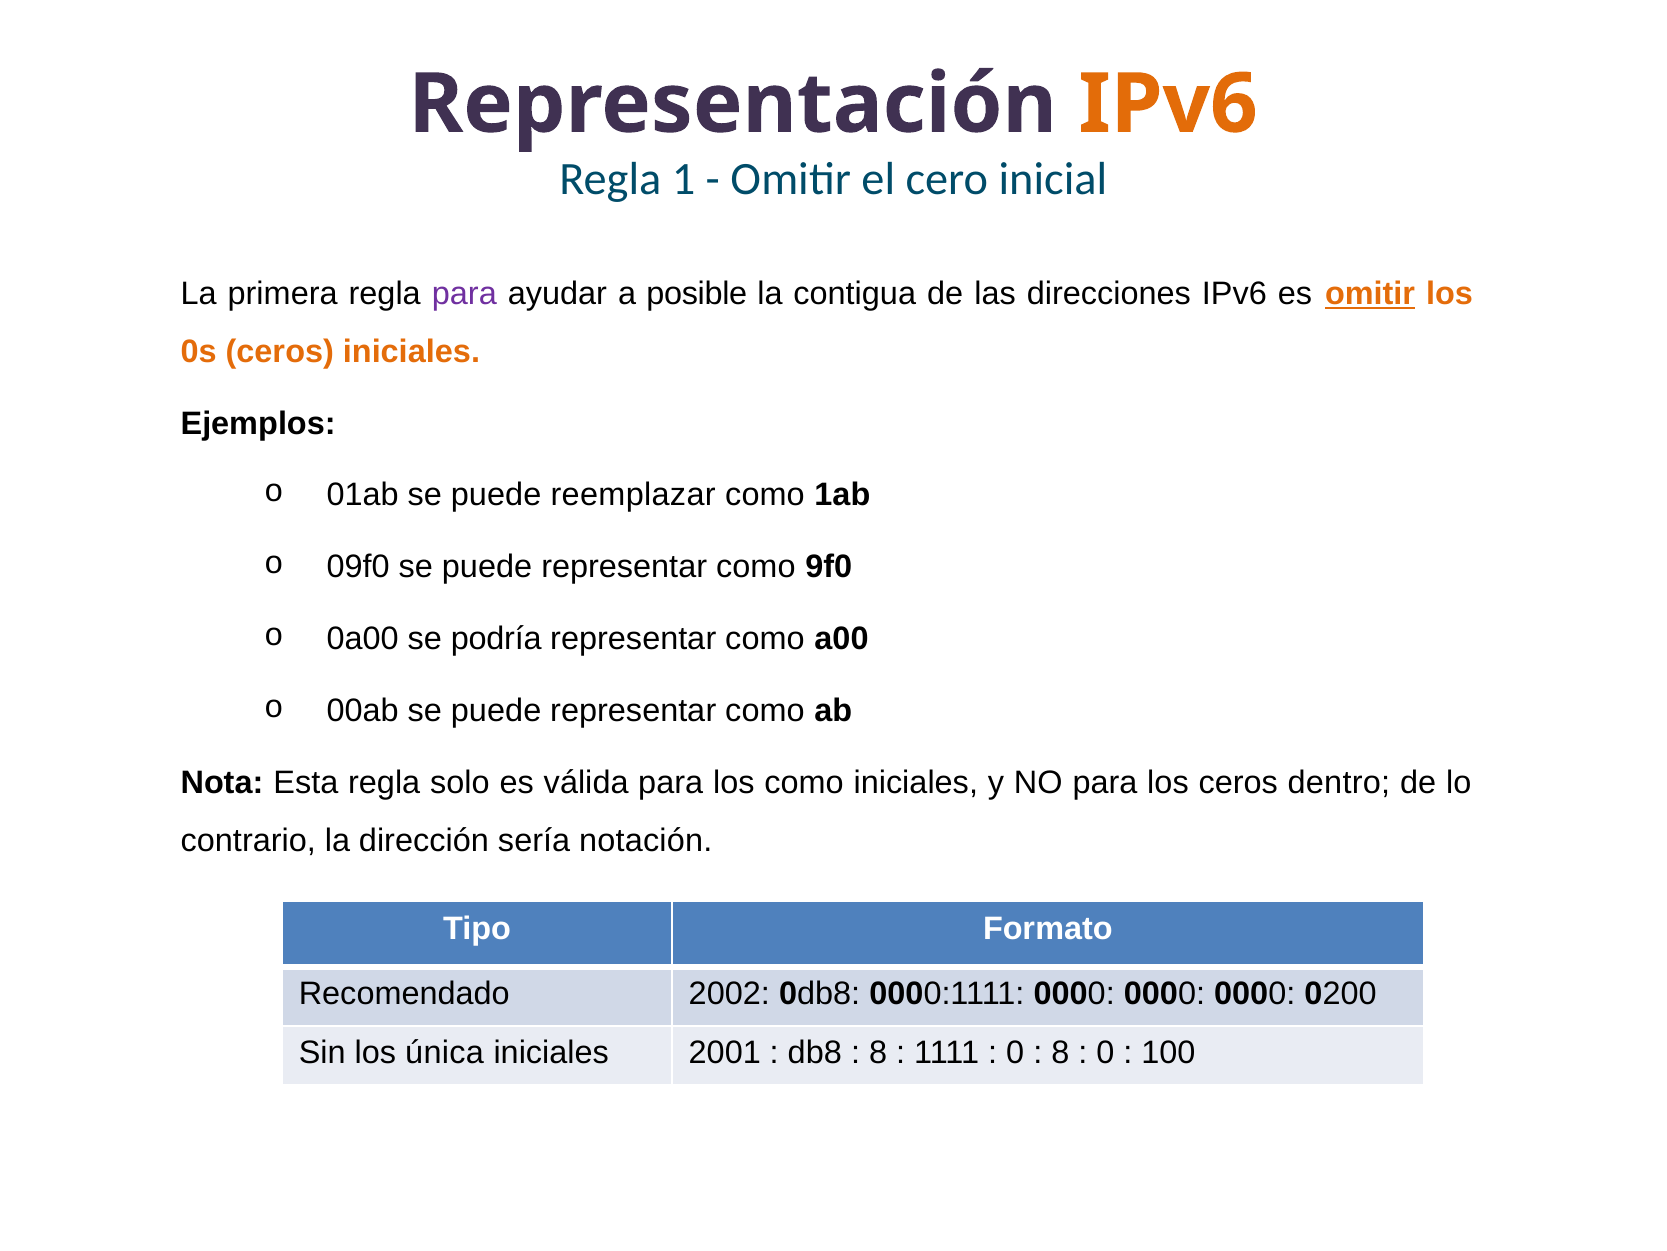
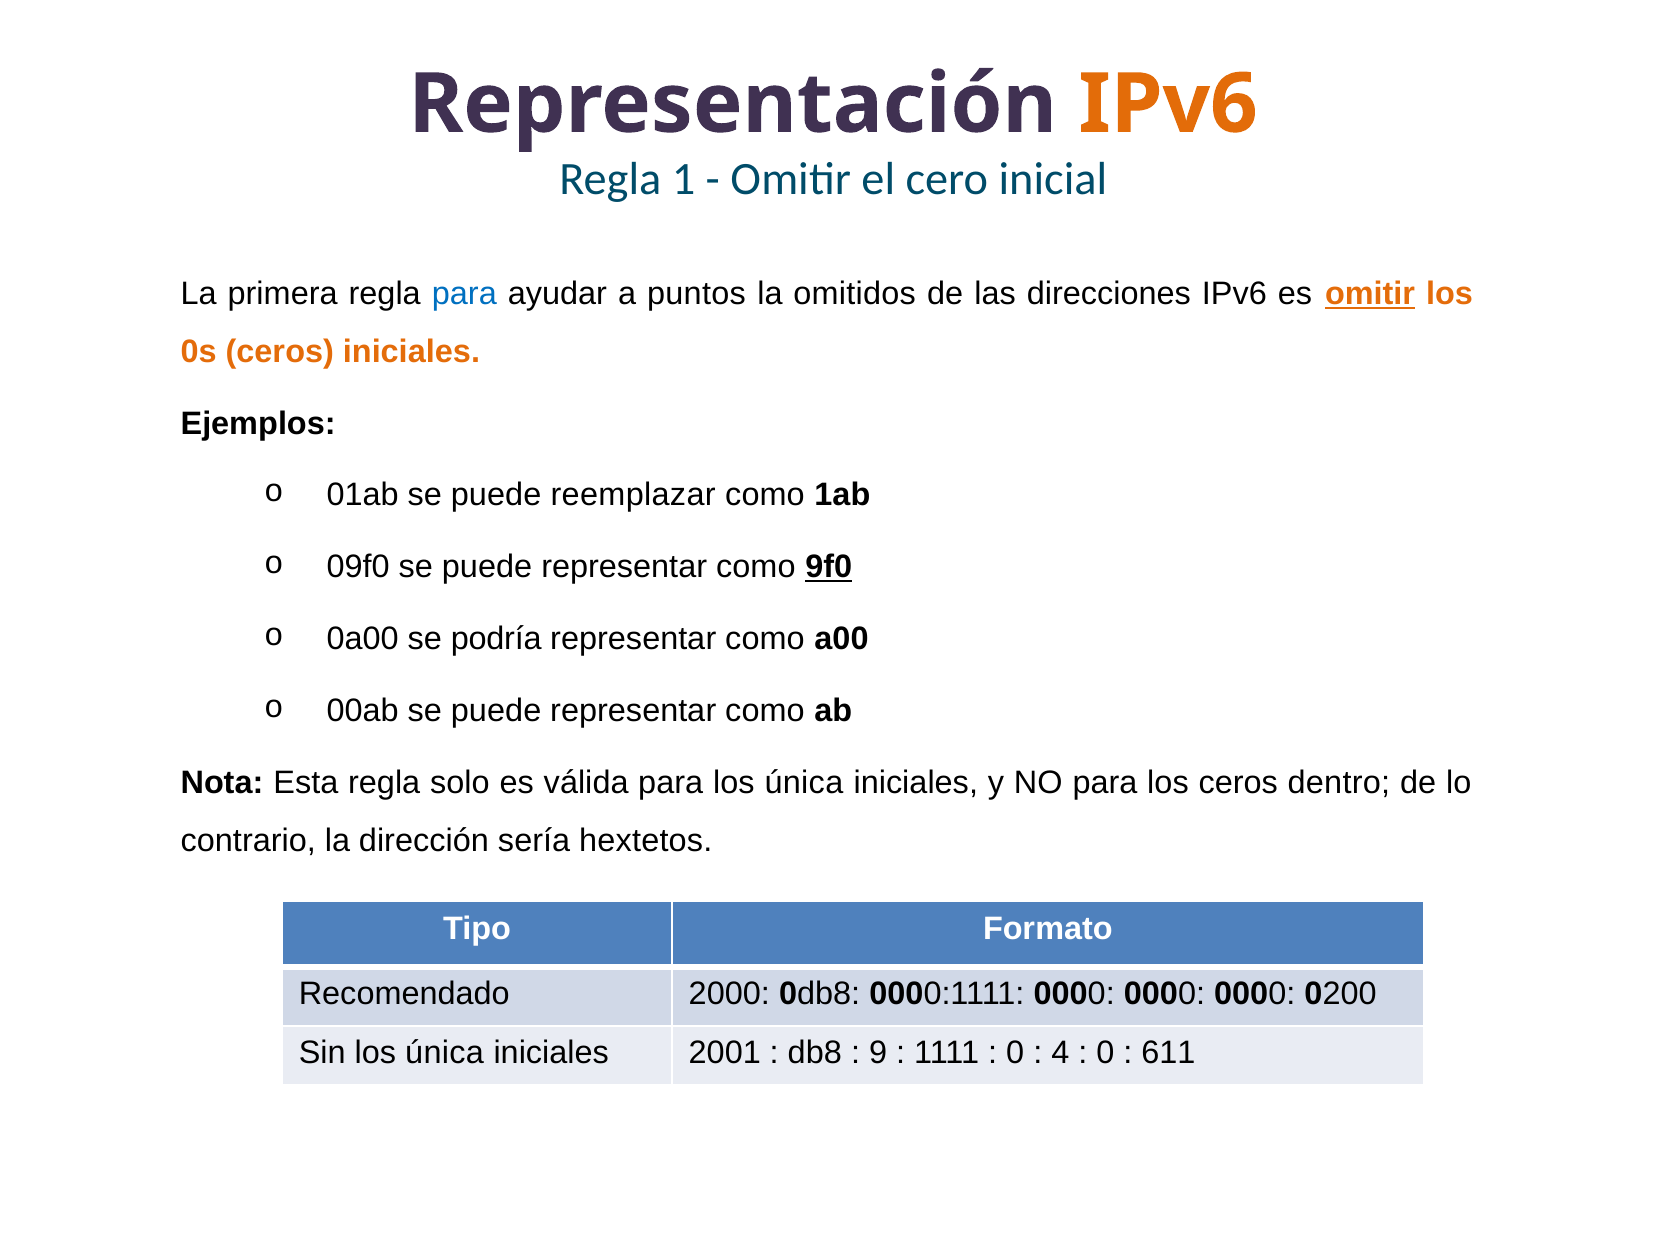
para colour: purple -> blue (464, 293)
posible: posible -> puntos (696, 293)
contigua: contigua -> omitidos (855, 293)
9f0 underline: none -> present (829, 567)
para los como: como -> única (804, 782)
notación: notación -> hextetos (646, 840)
2002: 2002 -> 2000 (729, 994)
8: 8 -> 9 (878, 1053)
8: 8 -> 4 (1060, 1053)
100: 100 -> 611 (1168, 1053)
